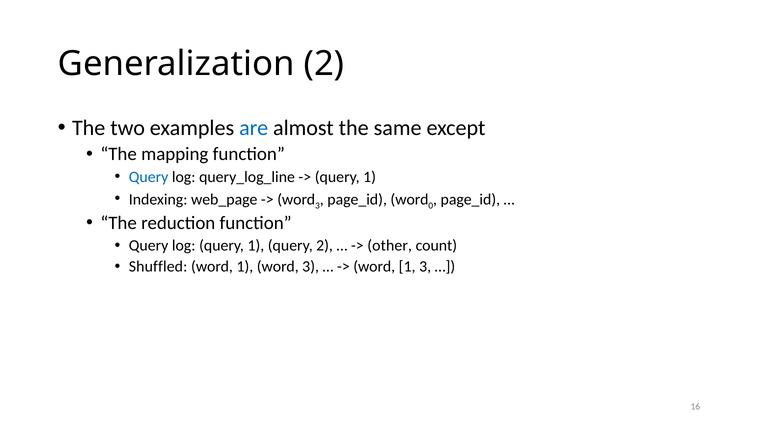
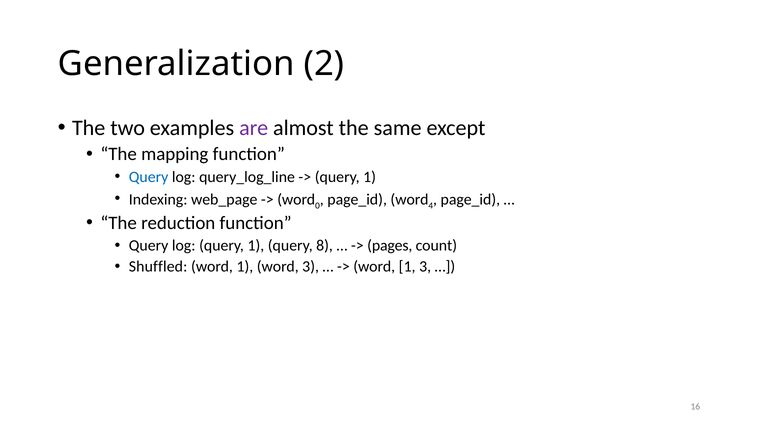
are colour: blue -> purple (254, 128)
3: 3 -> 0 (318, 206)
0: 0 -> 4 (431, 206)
query 2: 2 -> 8 (325, 246)
other: other -> pages (390, 246)
